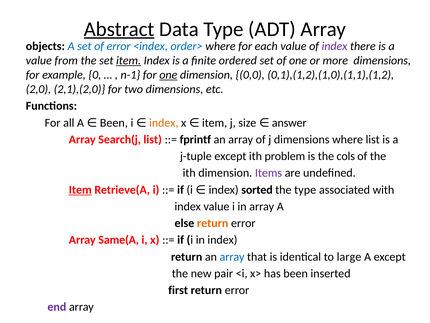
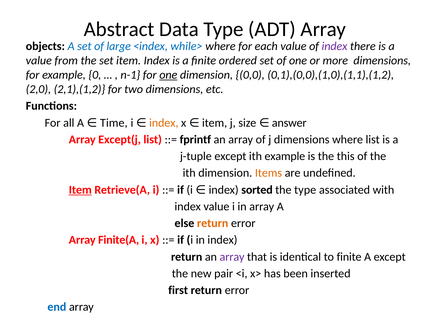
Abstract underline: present -> none (119, 29)
of error: error -> large (119, 46)
order>: order> -> while> (187, 46)
item underline: present -> none (129, 60)
0,1),(1,2),(1,0),(1,1),(1,2: 0,1),(1,2),(1,0),(1,1),(1,2 -> 0,1),(0,0),(1,0),(1,1),(1,2 (331, 75)
2,1),(2,0: 2,1),(2,0 -> 2,1),(1,2 (79, 89)
A Been: Been -> Time (114, 123)
Search(j: Search(j -> Except(j (120, 139)
ith problem: problem -> example (285, 156)
cols: cols -> this (346, 156)
Items colour: purple -> orange (269, 173)
Same(A: Same(A -> Finite(A (119, 240)
array colour: blue -> purple (232, 256)
to large: large -> finite (349, 256)
end colour: purple -> blue (57, 307)
